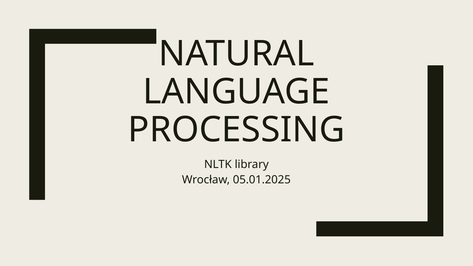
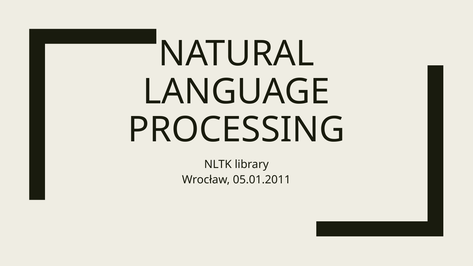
05.01.2025: 05.01.2025 -> 05.01.2011 (262, 180)
